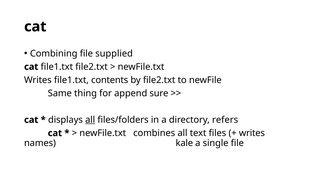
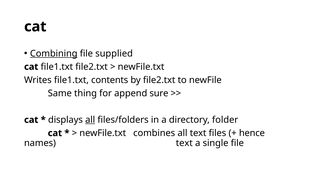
Combining underline: none -> present (54, 53)
refers: refers -> folder (225, 120)
writes: writes -> hence (252, 133)
names kale: kale -> text (184, 143)
